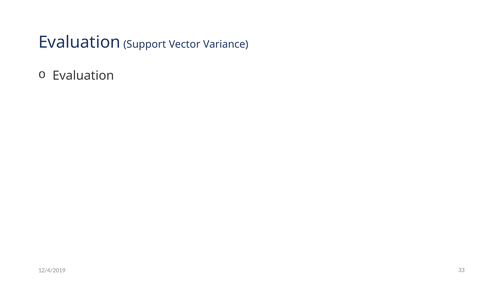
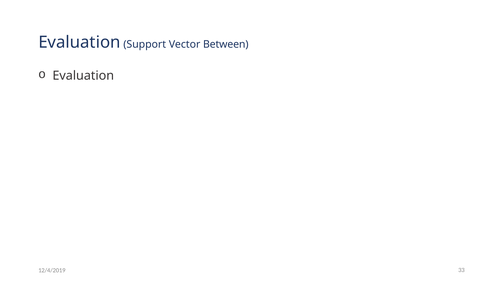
Variance: Variance -> Between (226, 44)
